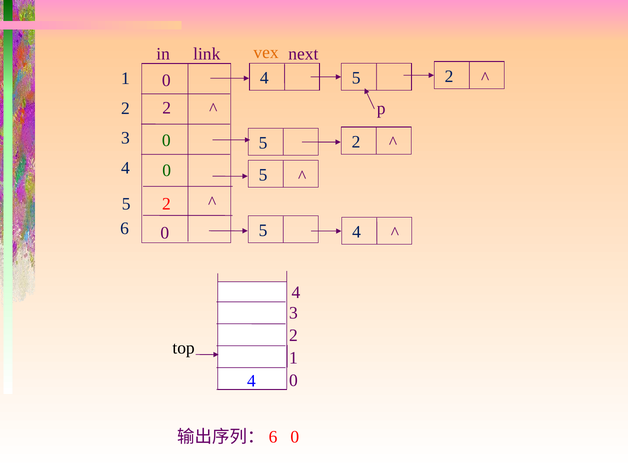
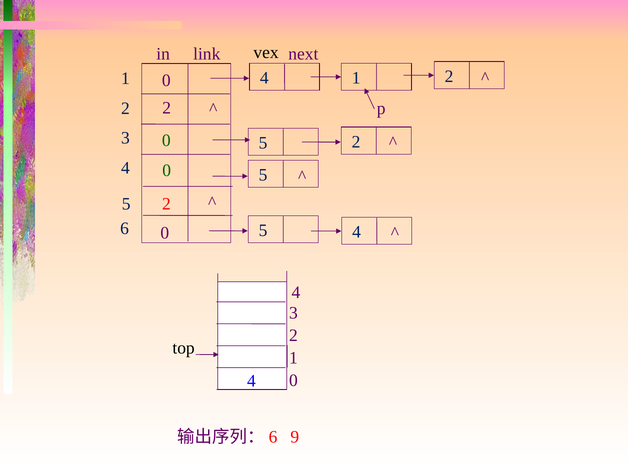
vex colour: orange -> black (266, 53)
5: 5 -> 1 (356, 78)
0: 0 -> 9 (295, 437)
